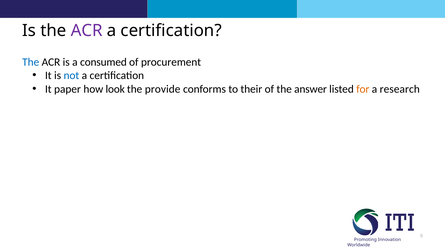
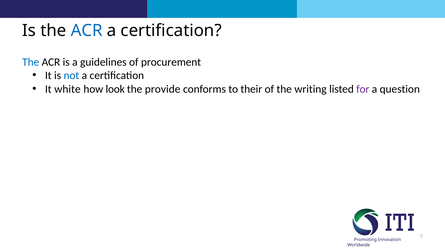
ACR colour: purple -> blue (87, 31)
consumed: consumed -> guidelines (103, 62)
paper: paper -> white (67, 89)
answer: answer -> writing (310, 89)
for colour: orange -> purple (363, 89)
research: research -> question (400, 89)
